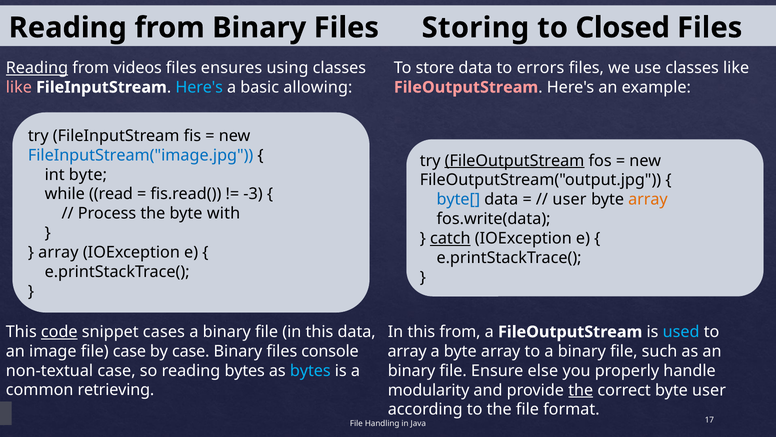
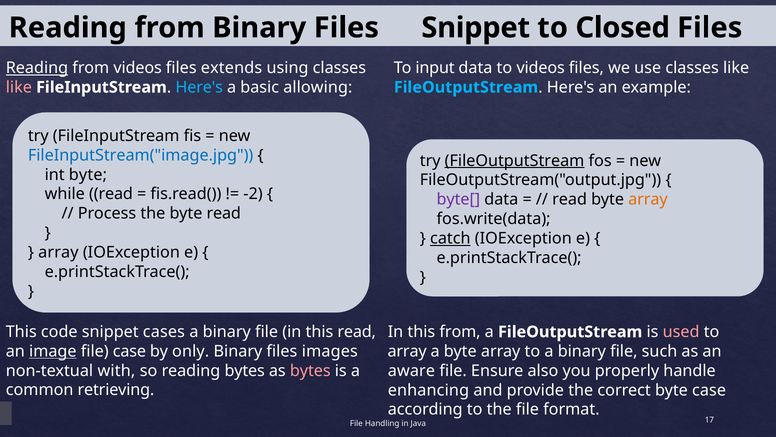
Files Storing: Storing -> Snippet (476, 28)
ensures: ensures -> extends (232, 68)
store: store -> input (435, 68)
to errors: errors -> videos (541, 68)
FileOutputStream colour: pink -> light blue (466, 87)
-3: -3 -> -2 (253, 194)
byte[ colour: blue -> purple (458, 199)
user: user -> read (570, 199)
byte with: with -> read (224, 213)
code underline: present -> none (59, 331)
this data: data -> read (357, 331)
used colour: light blue -> pink (681, 332)
image underline: none -> present (53, 351)
by case: case -> only (191, 351)
console: console -> images (330, 351)
non-textual case: case -> with (116, 370)
bytes colour: light blue -> pink (310, 370)
binary: binary -> aware (411, 370)
else: else -> also (543, 370)
modularity: modularity -> enhancing (428, 390)
the underline: present -> none (581, 390)
byte user: user -> case (709, 390)
